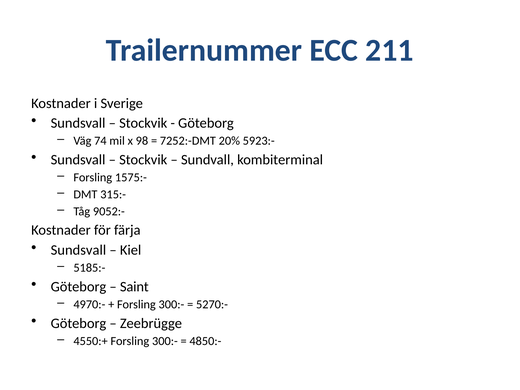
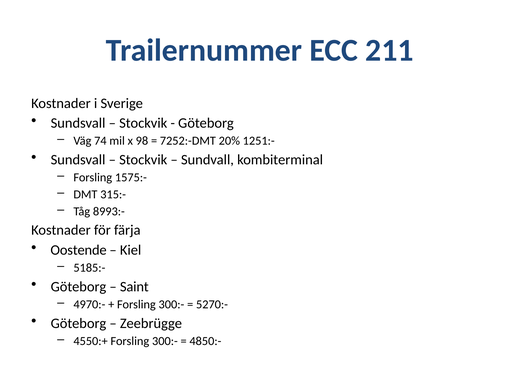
5923:-: 5923:- -> 1251:- (259, 141)
9052:-: 9052:- -> 8993:- (109, 211)
Sundsvall: Sundsvall -> Oostende (79, 250)
